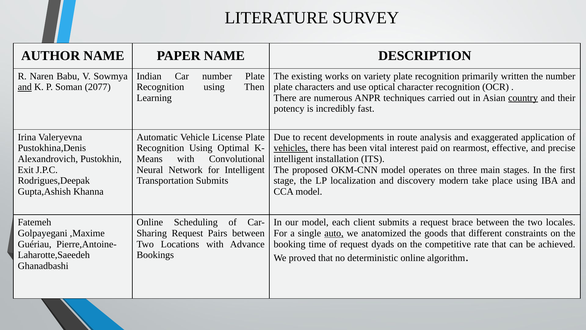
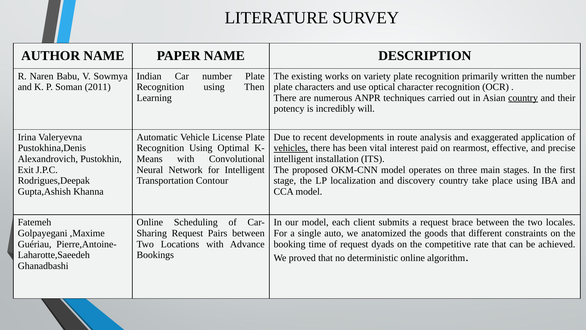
and underline: present -> none (25, 87)
2077: 2077 -> 2011 (98, 87)
fast: fast -> will (366, 109)
Transportation Submits: Submits -> Contour (212, 180)
discovery modern: modern -> country (454, 180)
auto underline: present -> none (334, 233)
